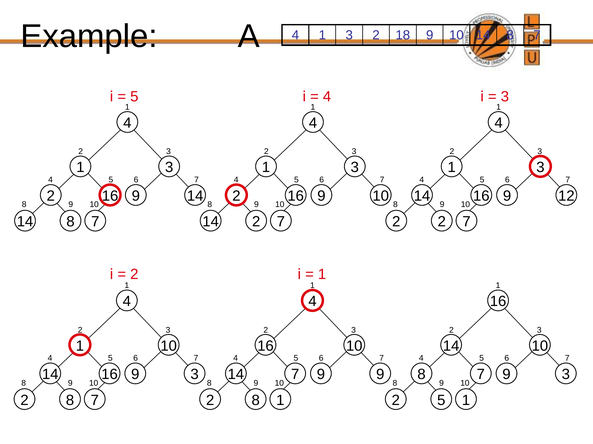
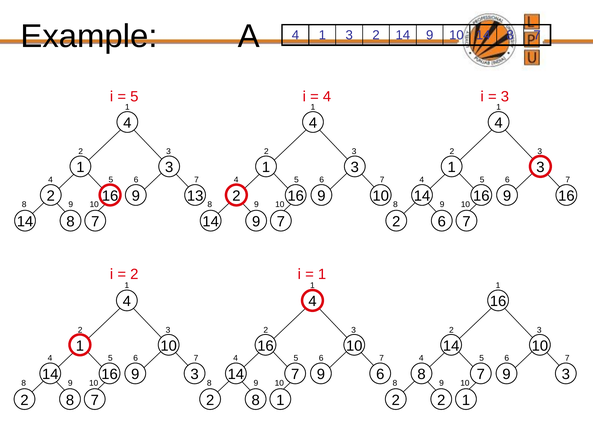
3 2 18: 18 -> 14 (403, 35)
9 14: 14 -> 13 (195, 196)
9 12: 12 -> 16 (566, 196)
2: 2 -> 9 (256, 222)
2 2: 2 -> 6 (442, 222)
9 9: 9 -> 6 (380, 375)
2 5: 5 -> 2 (441, 401)
